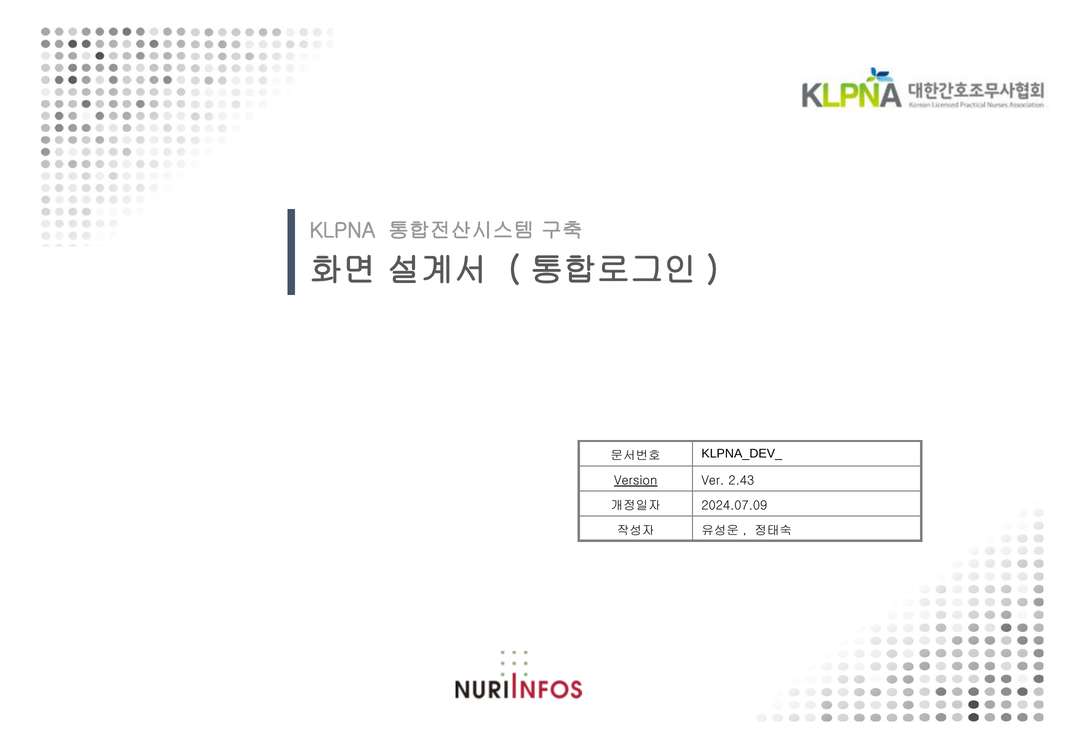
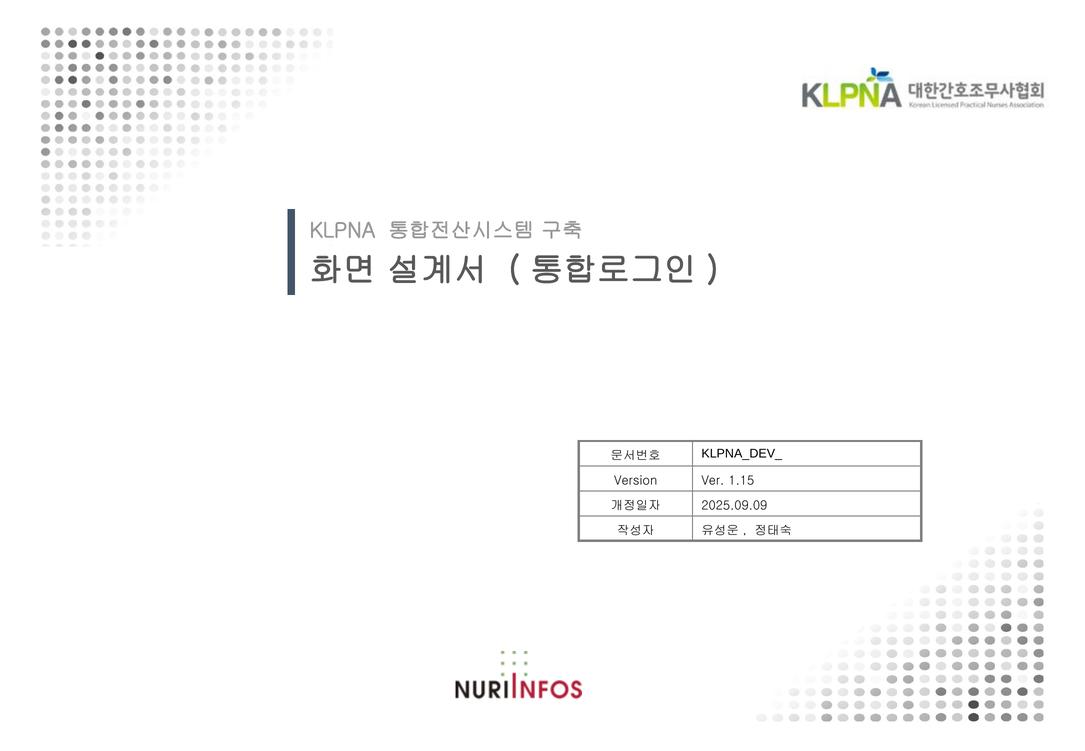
Version underline: present -> none (636, 481)
2.43: 2.43 -> 1.15 (741, 481)
2024.07.09: 2024.07.09 -> 2025.09.09 (734, 506)
